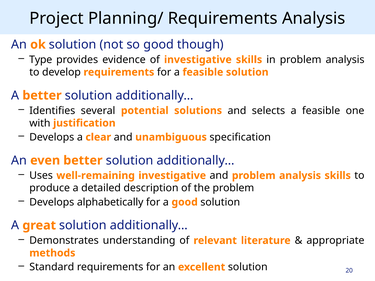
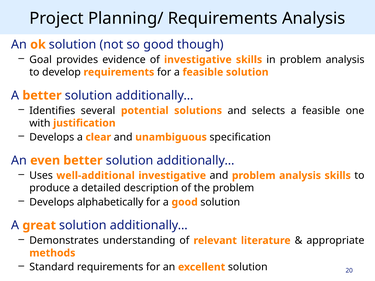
Type: Type -> Goal (41, 60)
well-remaining: well-remaining -> well-additional (96, 176)
